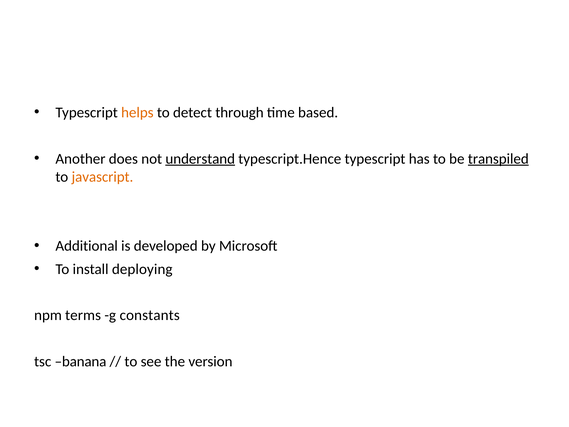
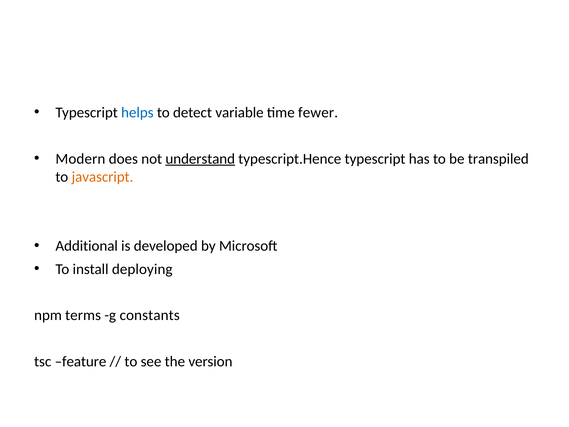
helps colour: orange -> blue (137, 112)
through: through -> variable (239, 112)
based: based -> fewer (318, 112)
Another: Another -> Modern (80, 159)
transpiled underline: present -> none (498, 159)
banana: banana -> feature (80, 361)
